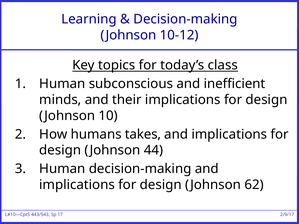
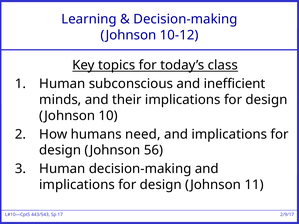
takes: takes -> need (143, 134)
44: 44 -> 56 (153, 150)
62: 62 -> 11 (254, 185)
